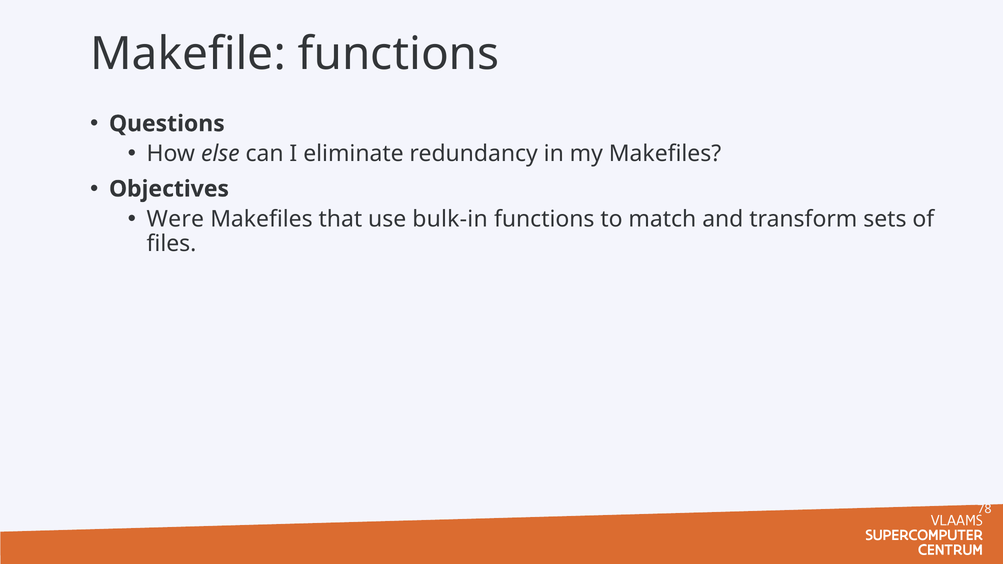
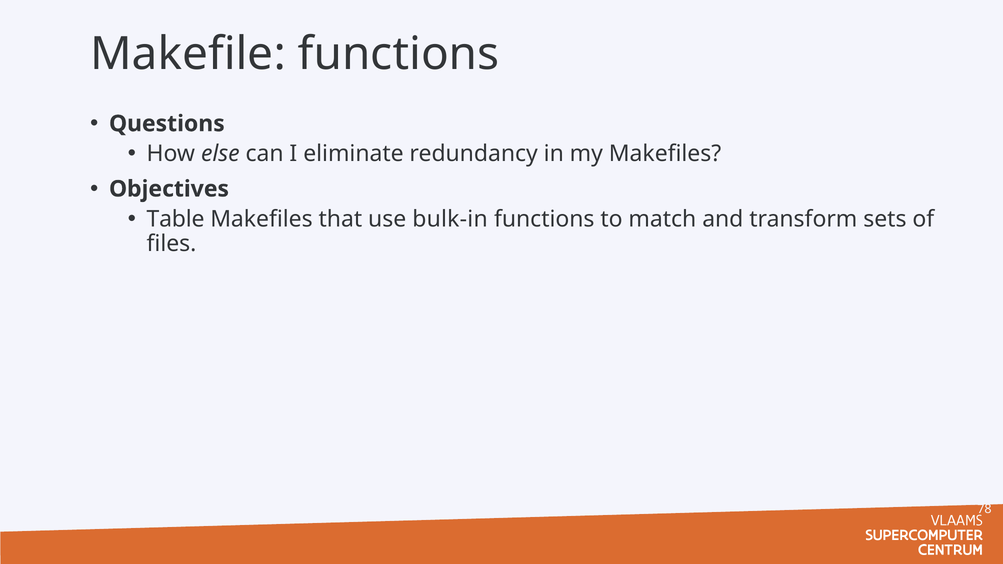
Were: Were -> Table (176, 219)
